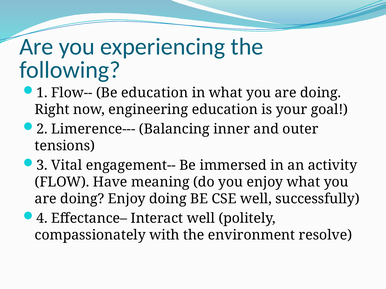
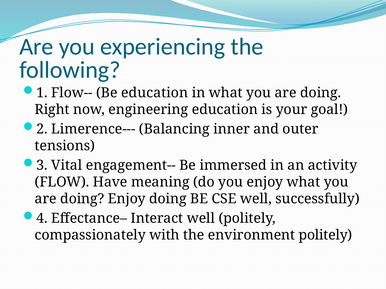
environment resolve: resolve -> politely (325, 235)
